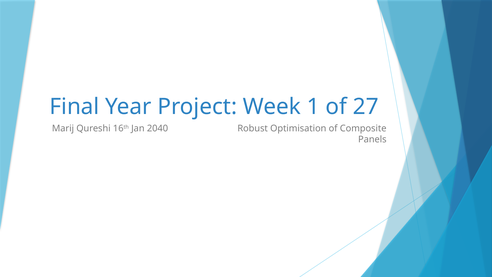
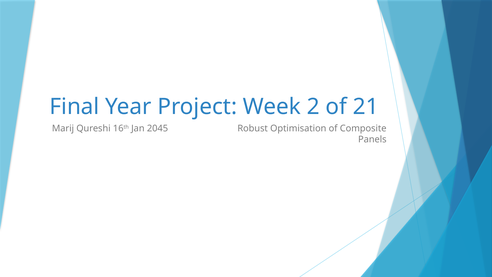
1: 1 -> 2 (313, 107)
27: 27 -> 21 (366, 107)
2040: 2040 -> 2045 (157, 128)
